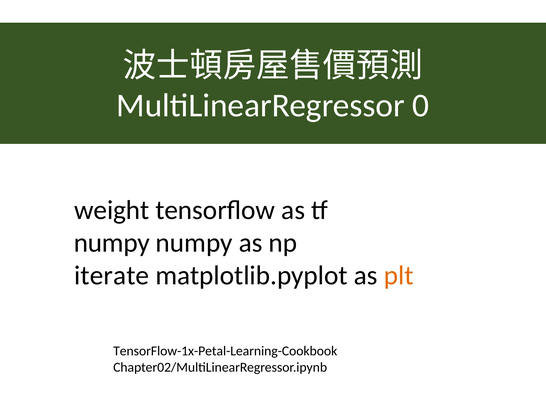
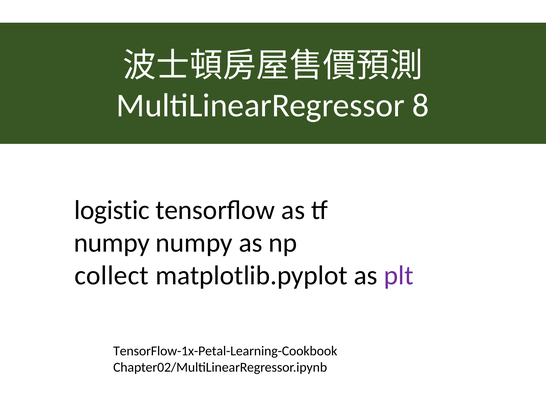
0: 0 -> 8 (421, 106)
weight: weight -> logistic (112, 210)
iterate: iterate -> collect (112, 276)
plt colour: orange -> purple (399, 276)
